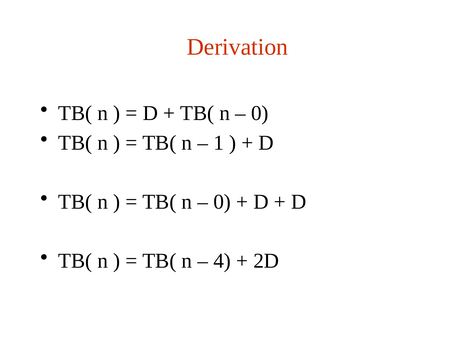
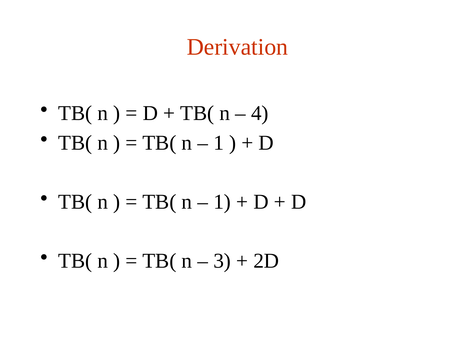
0: 0 -> 4 (260, 113)
0: 0 -> 1 (222, 202)
4: 4 -> 3 (222, 261)
